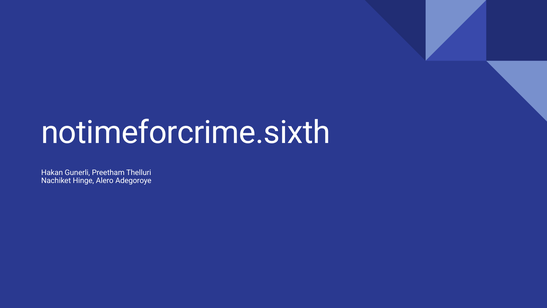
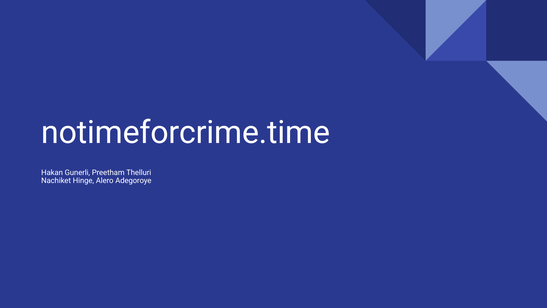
notimeforcrime.sixth: notimeforcrime.sixth -> notimeforcrime.time (186, 133)
